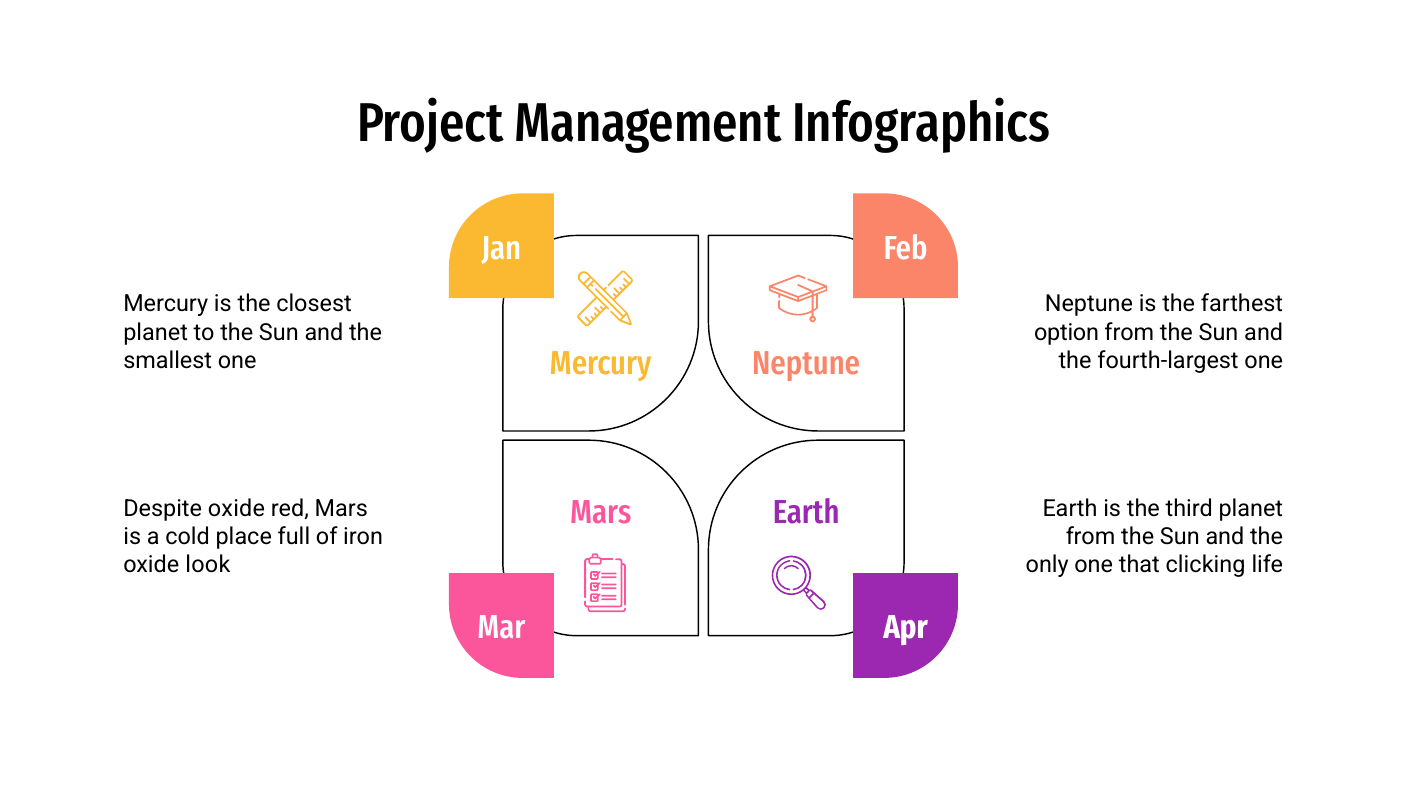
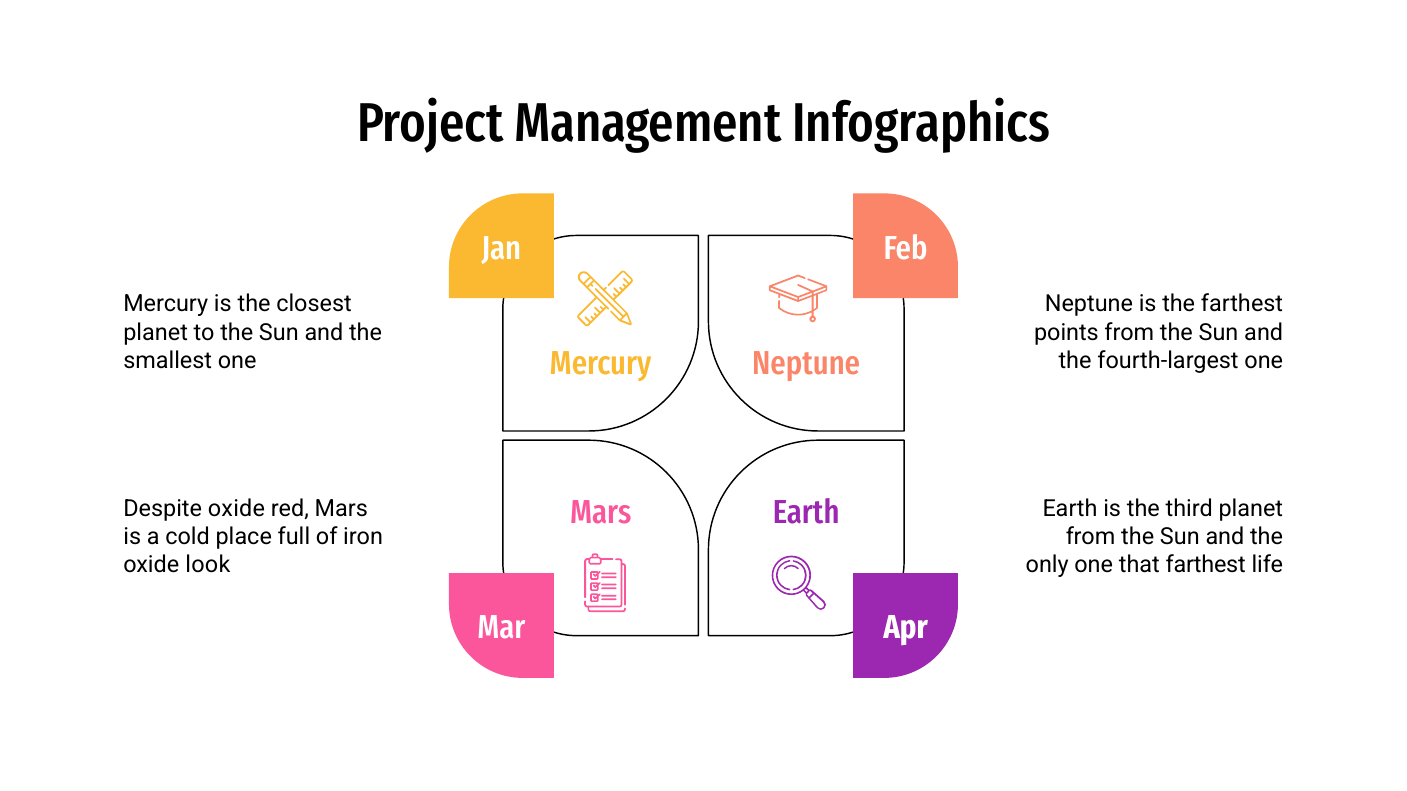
option: option -> points (1066, 332)
that clicking: clicking -> farthest (1206, 566)
